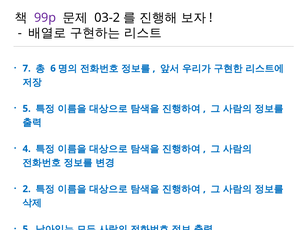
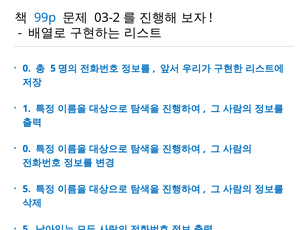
99p colour: purple -> blue (45, 18)
7: 7 -> 0 (27, 68)
6: 6 -> 5 (53, 68)
5: 5 -> 1 (27, 109)
4: 4 -> 0 (27, 149)
2: 2 -> 5 (27, 189)
